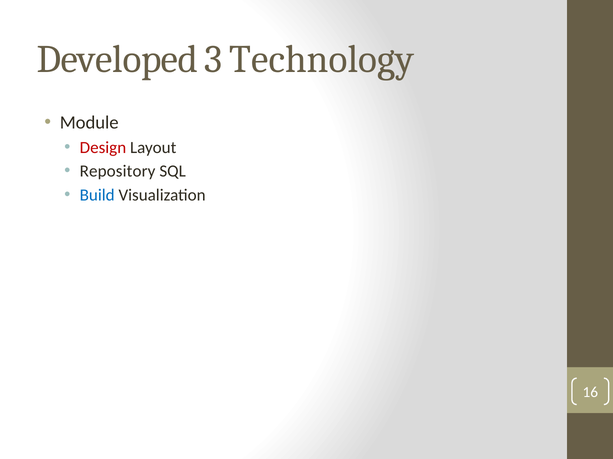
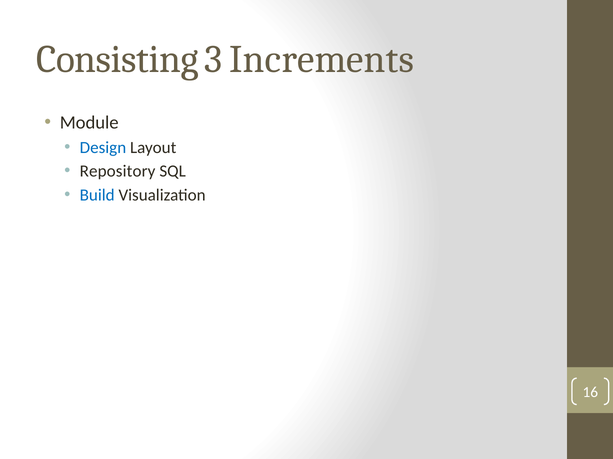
Developed: Developed -> Consisting (117, 59)
Technology: Technology -> Increments (322, 59)
Design colour: red -> blue (103, 148)
